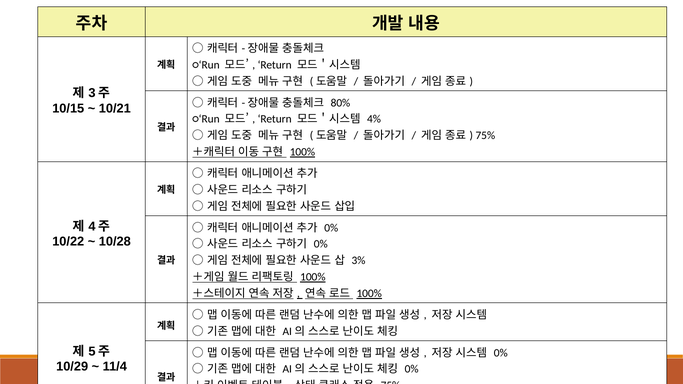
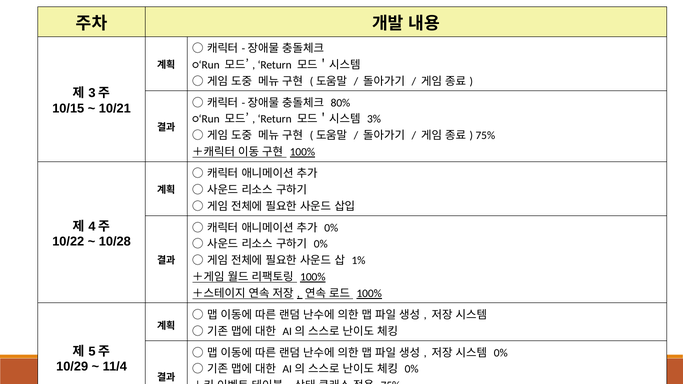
4%: 4% -> 3% (374, 119)
3%: 3% -> 1% (359, 261)
